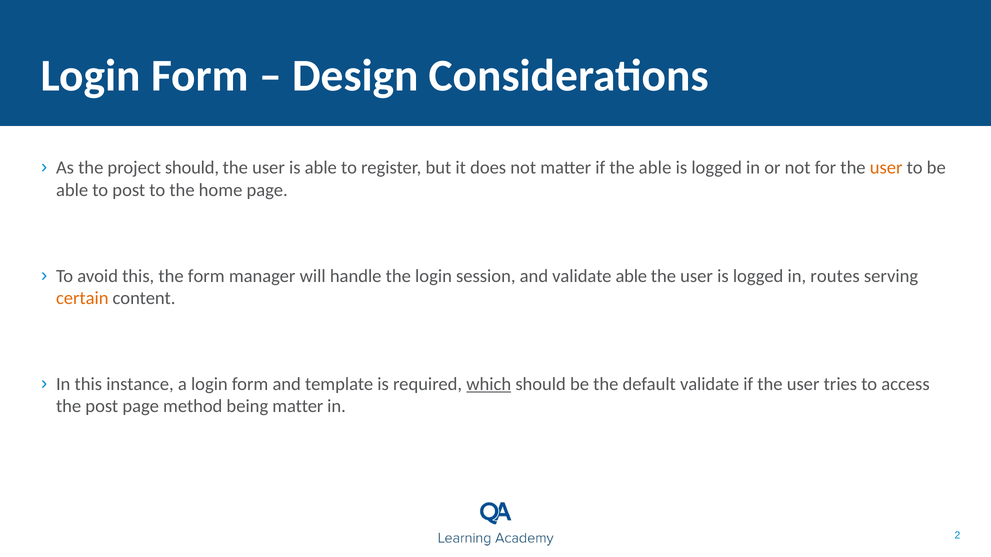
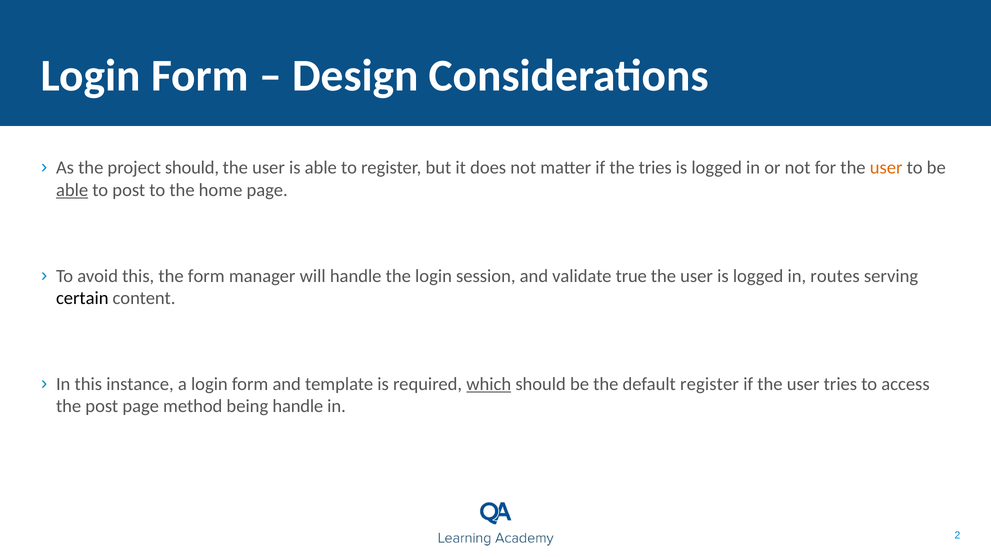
the able: able -> tries (655, 168)
able underline: none -> present (72, 190)
validate able: able -> true (631, 276)
certain colour: orange -> black (82, 298)
default validate: validate -> register (709, 384)
being matter: matter -> handle (298, 407)
